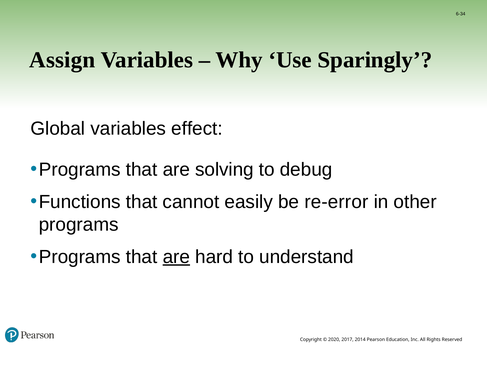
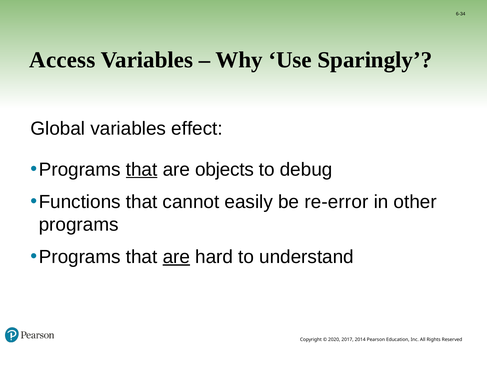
Assign: Assign -> Access (62, 60)
that underline: none -> present (142, 170)
solving: solving -> objects (224, 170)
